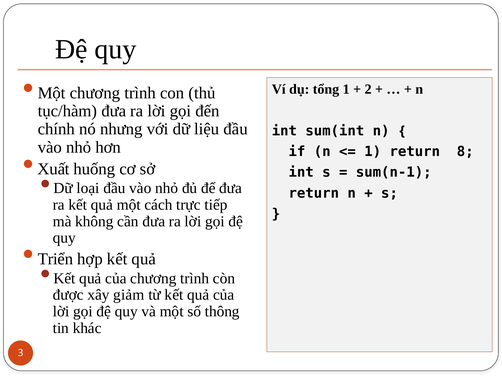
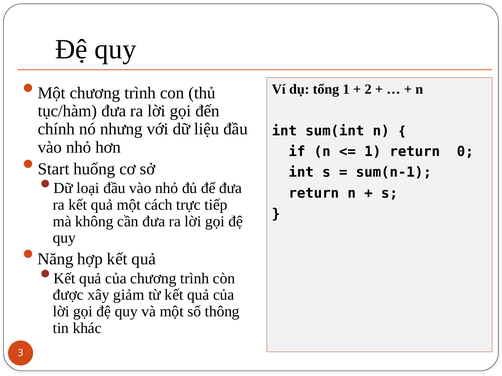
8: 8 -> 0 (465, 152)
Xuất: Xuất -> Start (54, 169)
Triển: Triển -> Năng (56, 259)
